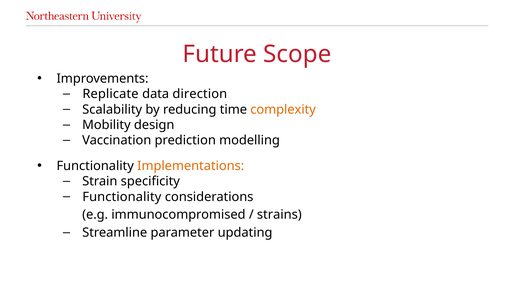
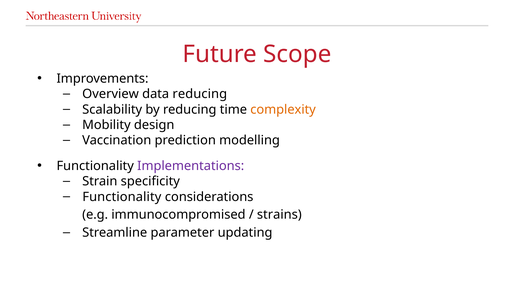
Replicate: Replicate -> Overview (111, 94)
data direction: direction -> reducing (200, 94)
Implementations colour: orange -> purple (191, 166)
